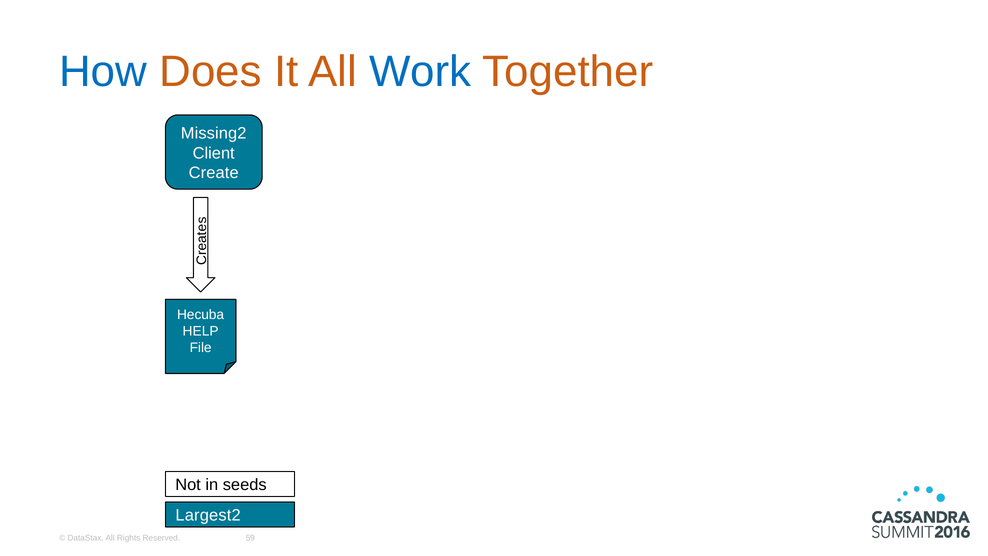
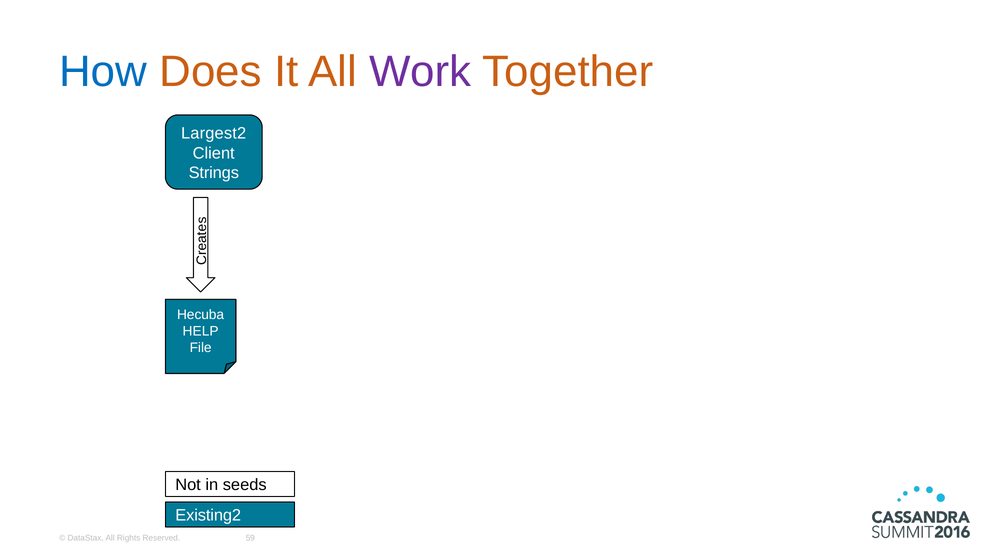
Work colour: blue -> purple (420, 72)
Missing2: Missing2 -> Largest2 (214, 133)
Create: Create -> Strings (214, 173)
Largest2: Largest2 -> Existing2 (208, 515)
